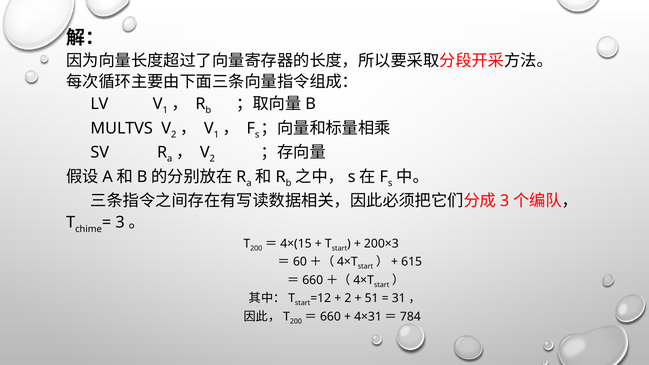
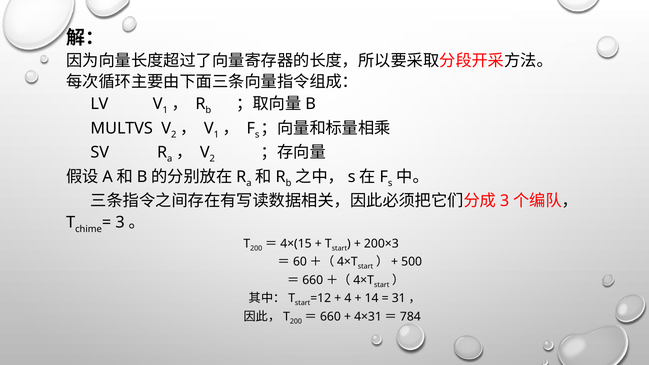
615: 615 -> 500 (412, 262)
2: 2 -> 4 (348, 298)
51: 51 -> 14 (372, 298)
